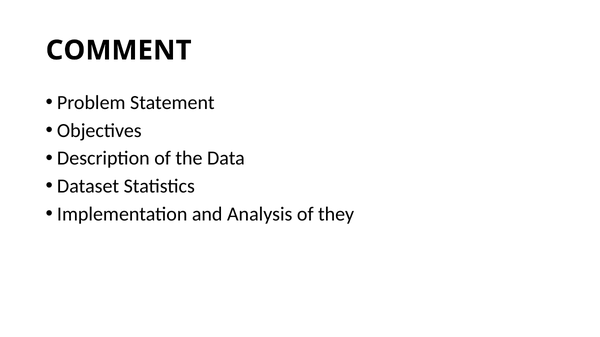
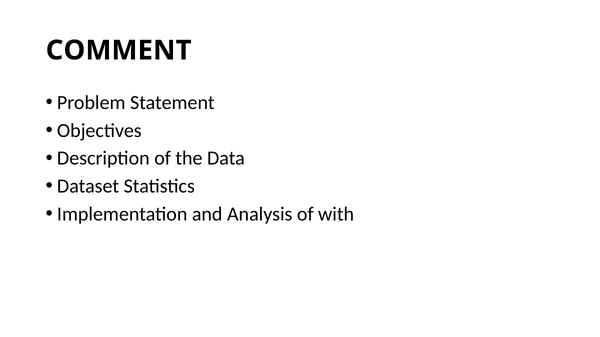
they: they -> with (336, 214)
